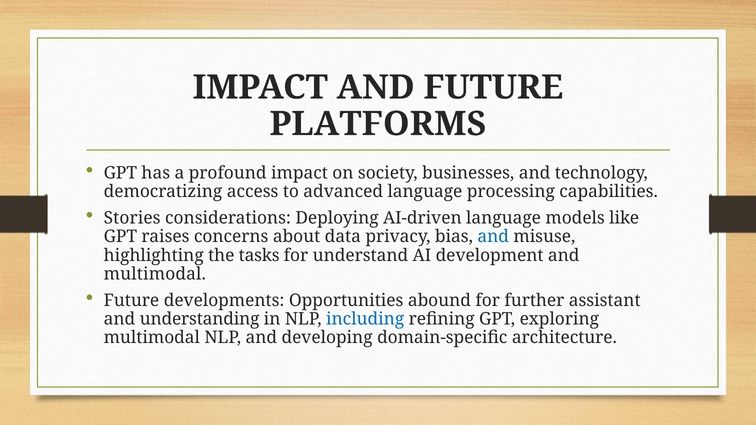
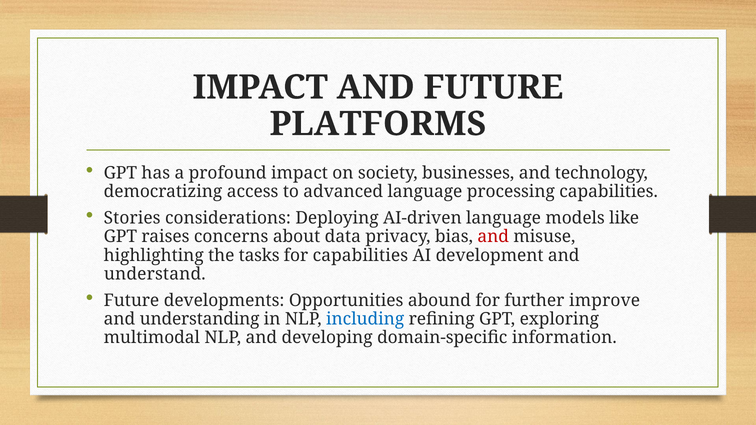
and colour: blue -> red (493, 237)
for understand: understand -> capabilities (360, 255)
multimodal: multimodal -> understand (155, 274)
assistant: assistant -> improve (605, 301)
architecture: architecture -> information (564, 338)
